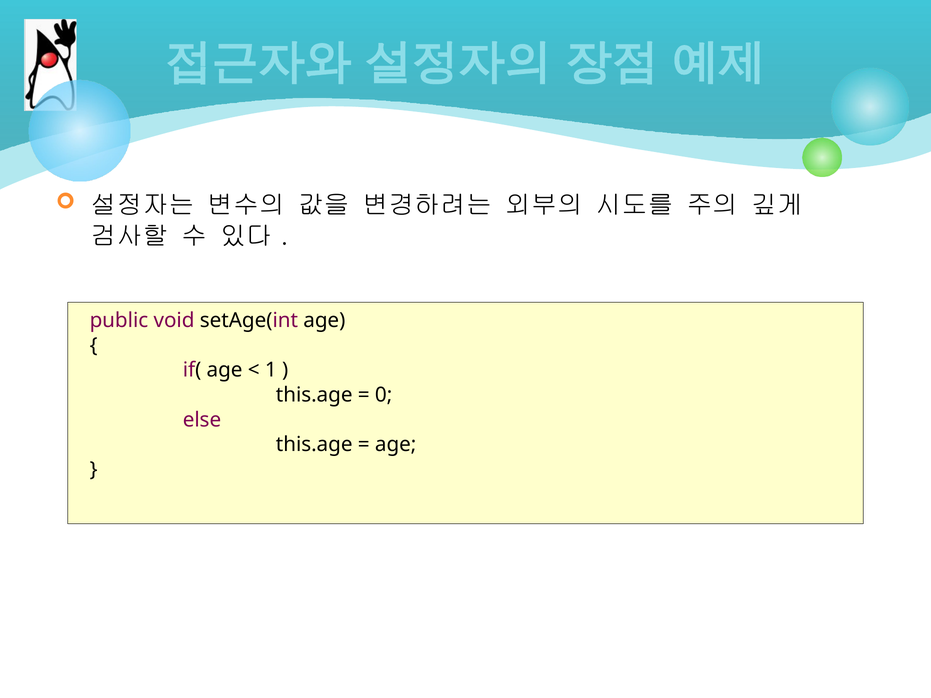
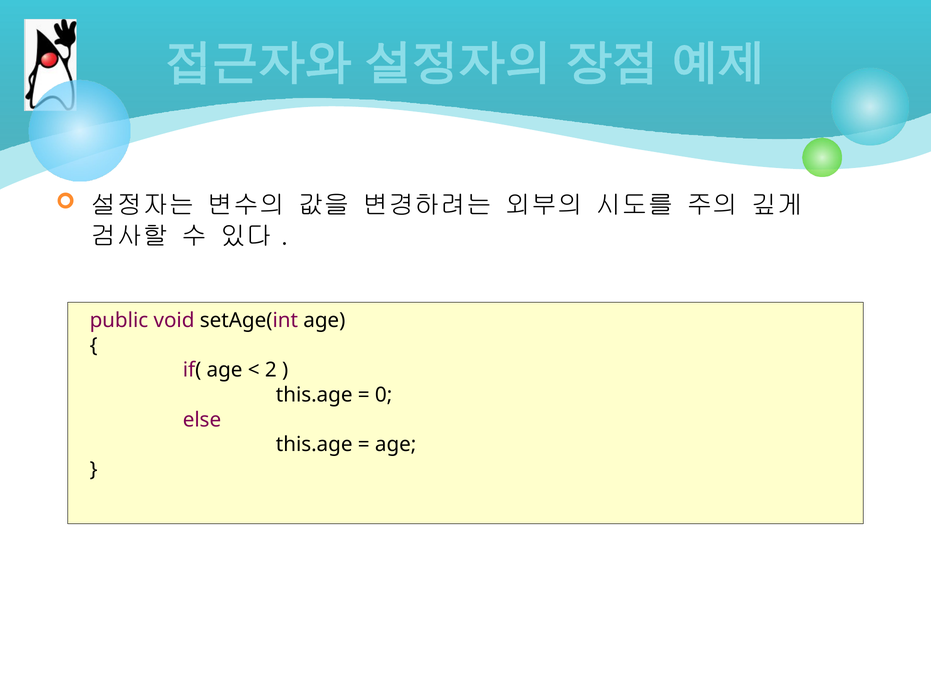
1: 1 -> 2 (271, 370)
